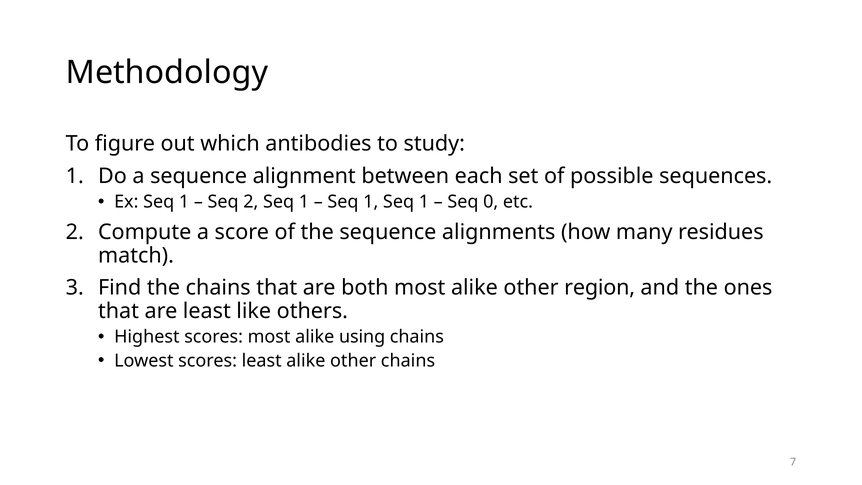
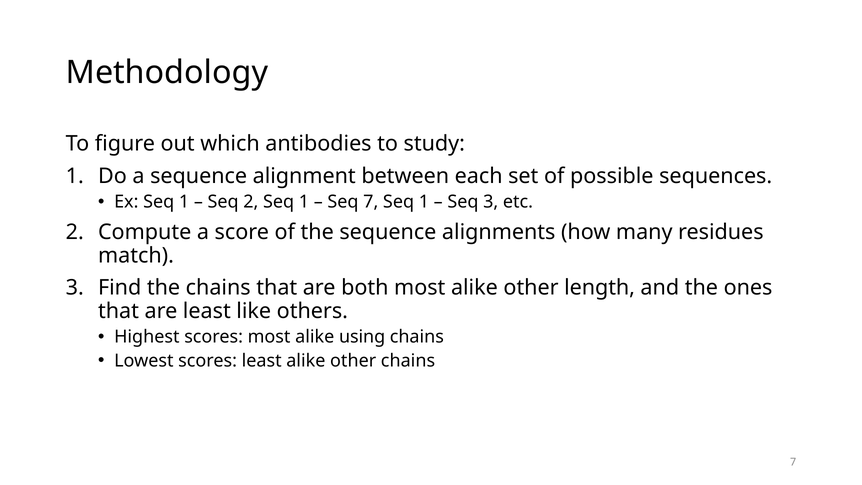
1: 1 -> 7 (371, 202)
Seq 0: 0 -> 3 (491, 202)
region: region -> length (600, 288)
